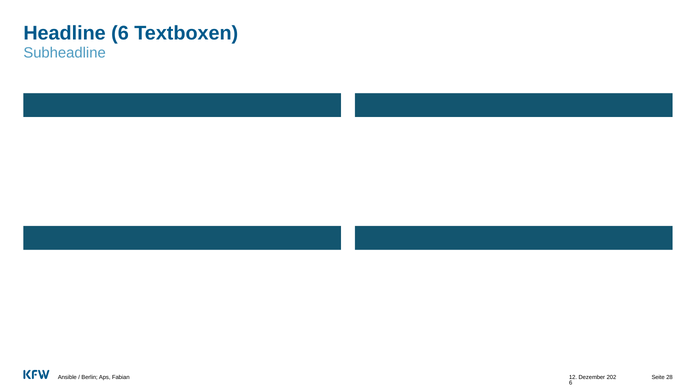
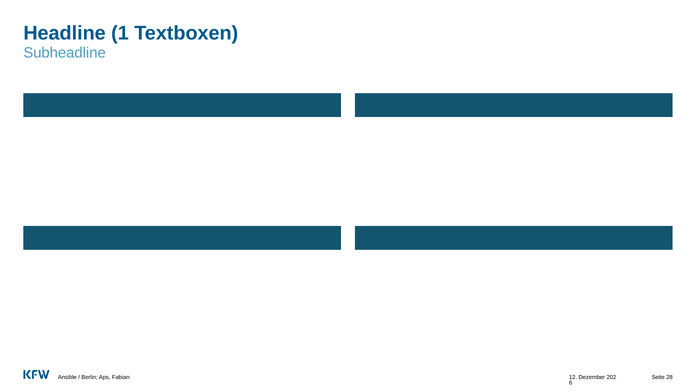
Headline 6: 6 -> 1 (120, 33)
